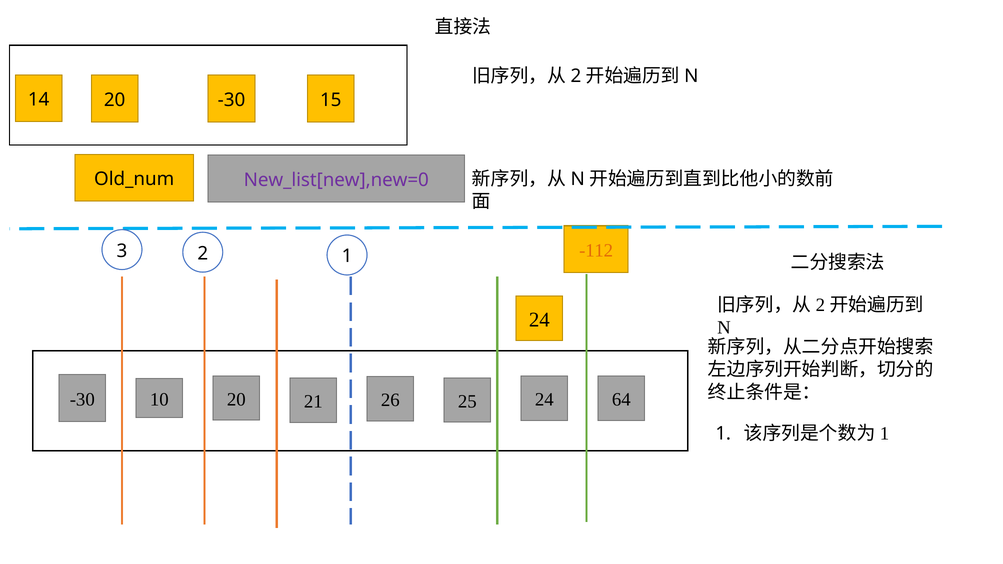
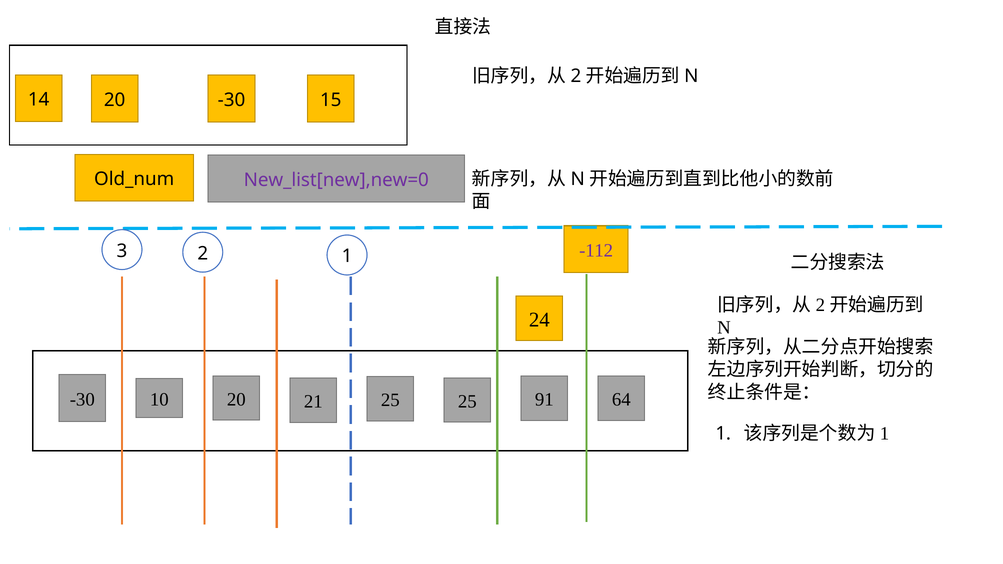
-112 colour: orange -> purple (596, 251)
25 24: 24 -> 91 (544, 400)
21 26: 26 -> 25 (390, 400)
